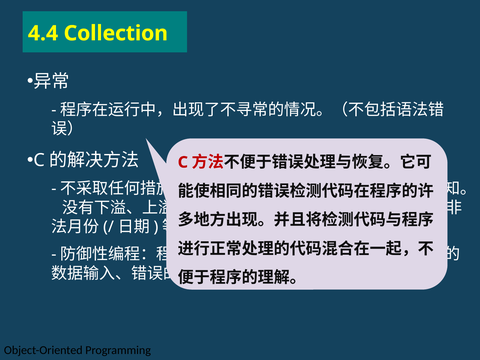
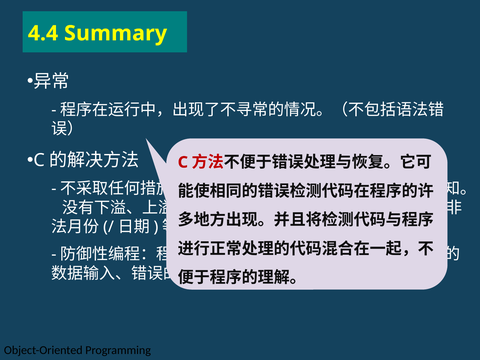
Collection: Collection -> Summary (116, 33)
